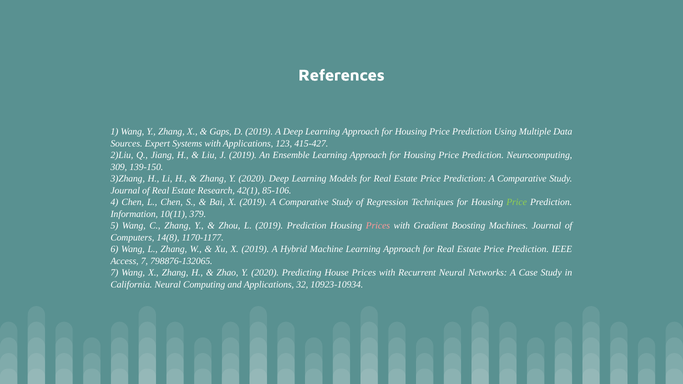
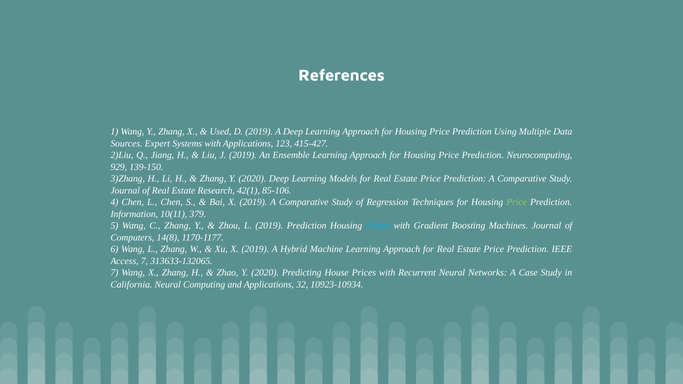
Gaps: Gaps -> Used (221, 132)
309: 309 -> 929 (119, 167)
Prices colour: pink -> light blue (378, 226)
798876-132065: 798876-132065 -> 313633-132065 (181, 261)
